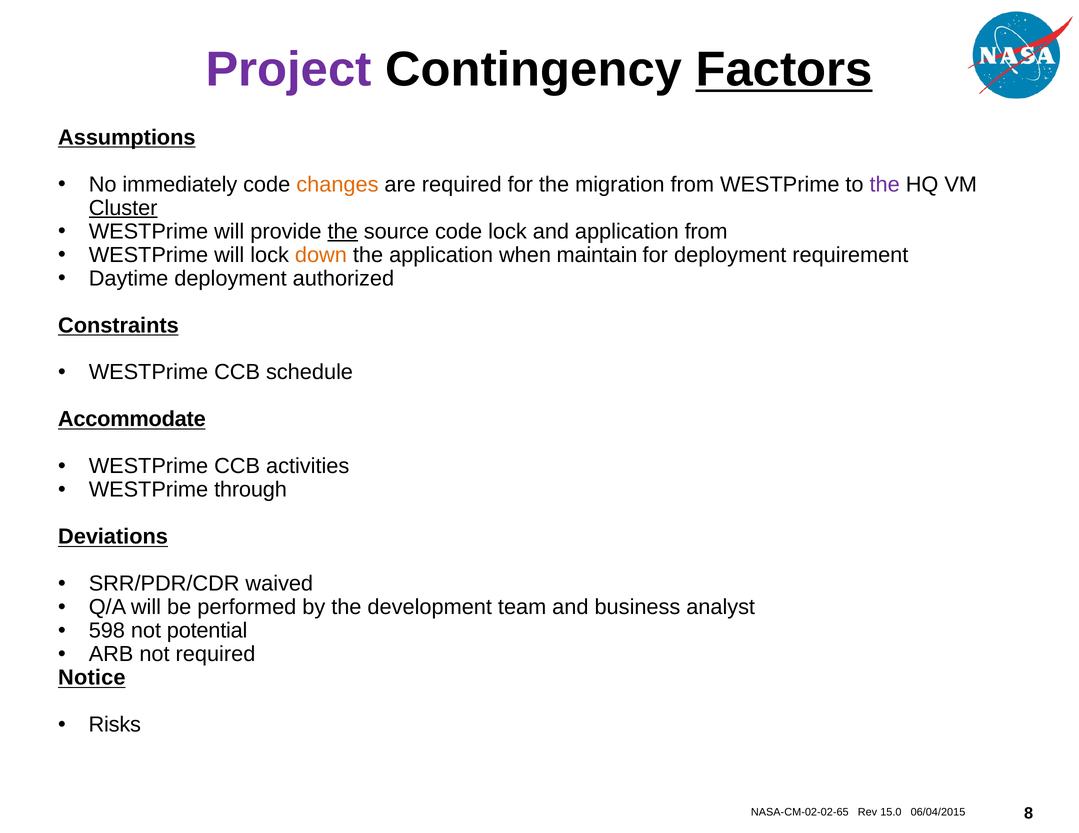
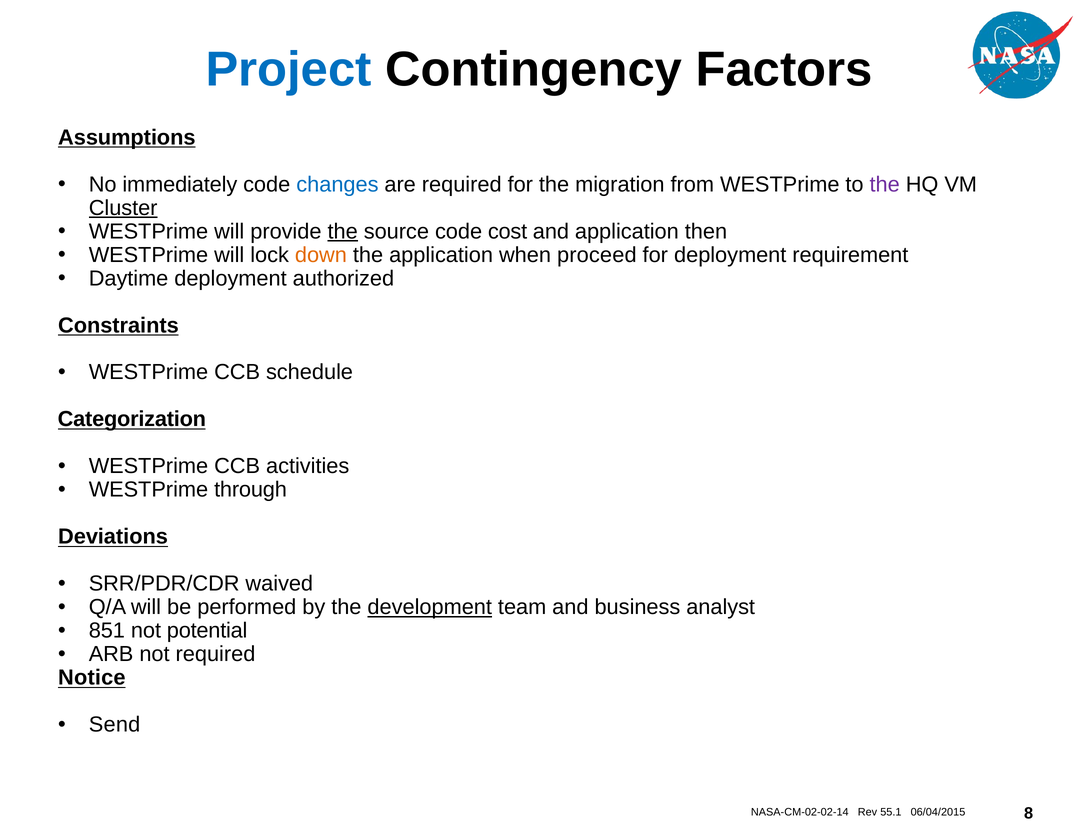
Project colour: purple -> blue (289, 70)
Factors underline: present -> none (784, 70)
changes colour: orange -> blue (337, 185)
code lock: lock -> cost (508, 232)
application from: from -> then (706, 232)
maintain: maintain -> proceed (597, 255)
Accommodate: Accommodate -> Categorization (132, 420)
development underline: none -> present (430, 608)
598: 598 -> 851 (107, 631)
Risks: Risks -> Send (115, 725)
NASA-CM-02-02-65: NASA-CM-02-02-65 -> NASA-CM-02-02-14 (800, 813)
15.0: 15.0 -> 55.1 (891, 813)
